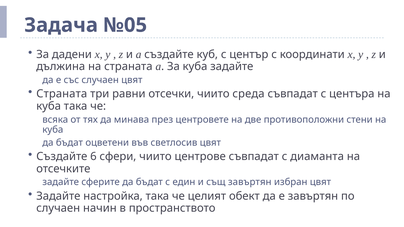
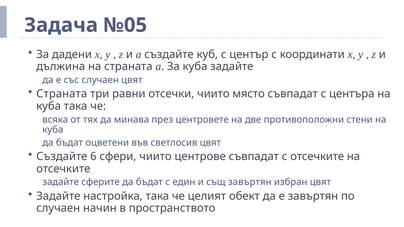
среда: среда -> място (249, 94)
с диаманта: диаманта -> отсечките (317, 157)
